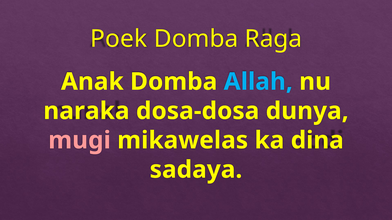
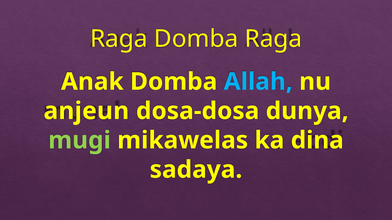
Poek: Poek -> Raga (119, 39)
naraka: naraka -> anjeun (86, 111)
mugi colour: pink -> light green (80, 141)
